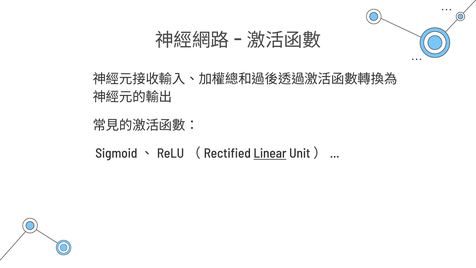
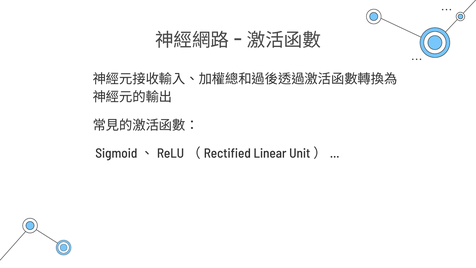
Linear underline: present -> none (270, 153)
